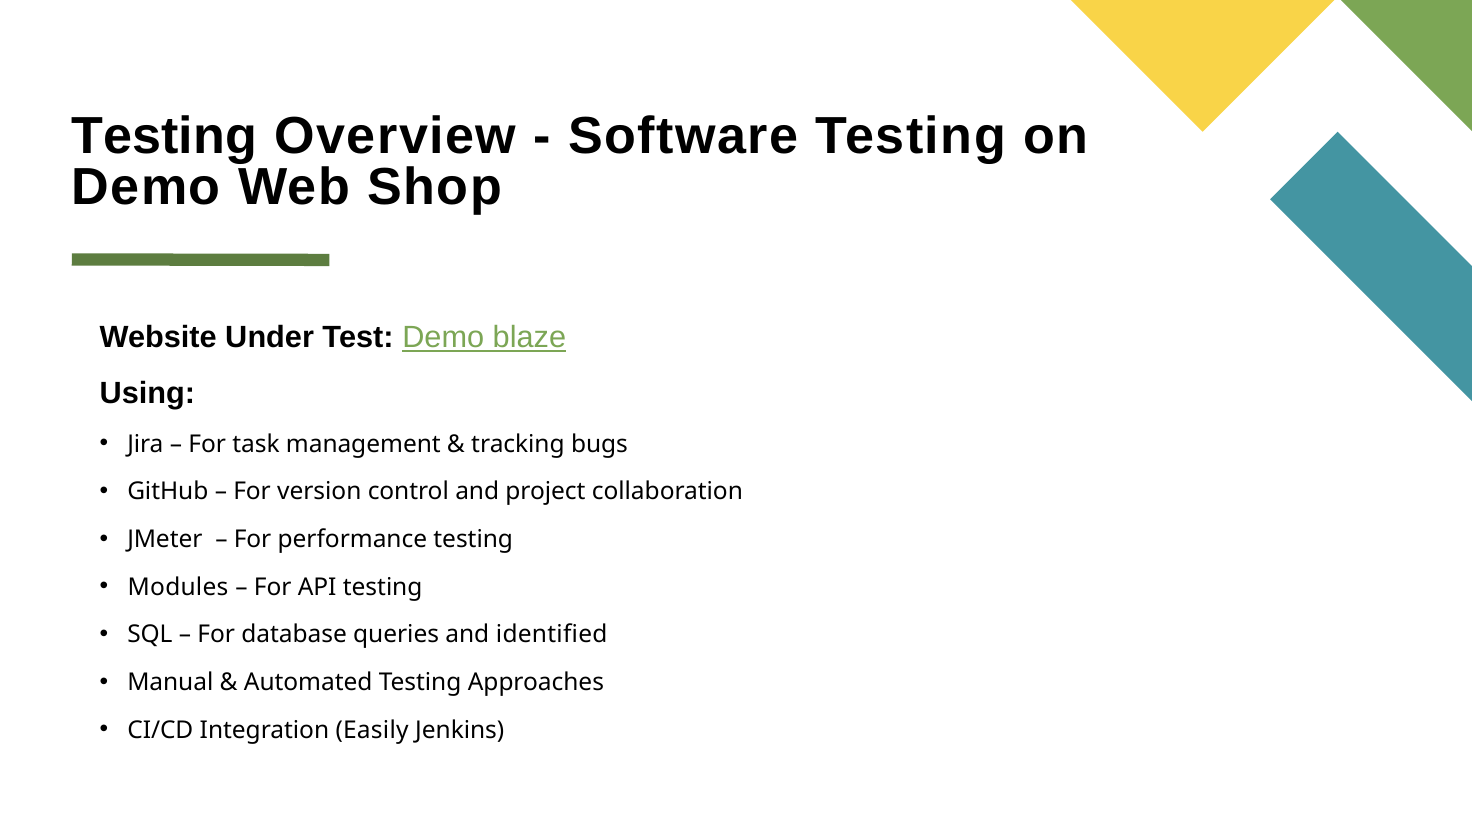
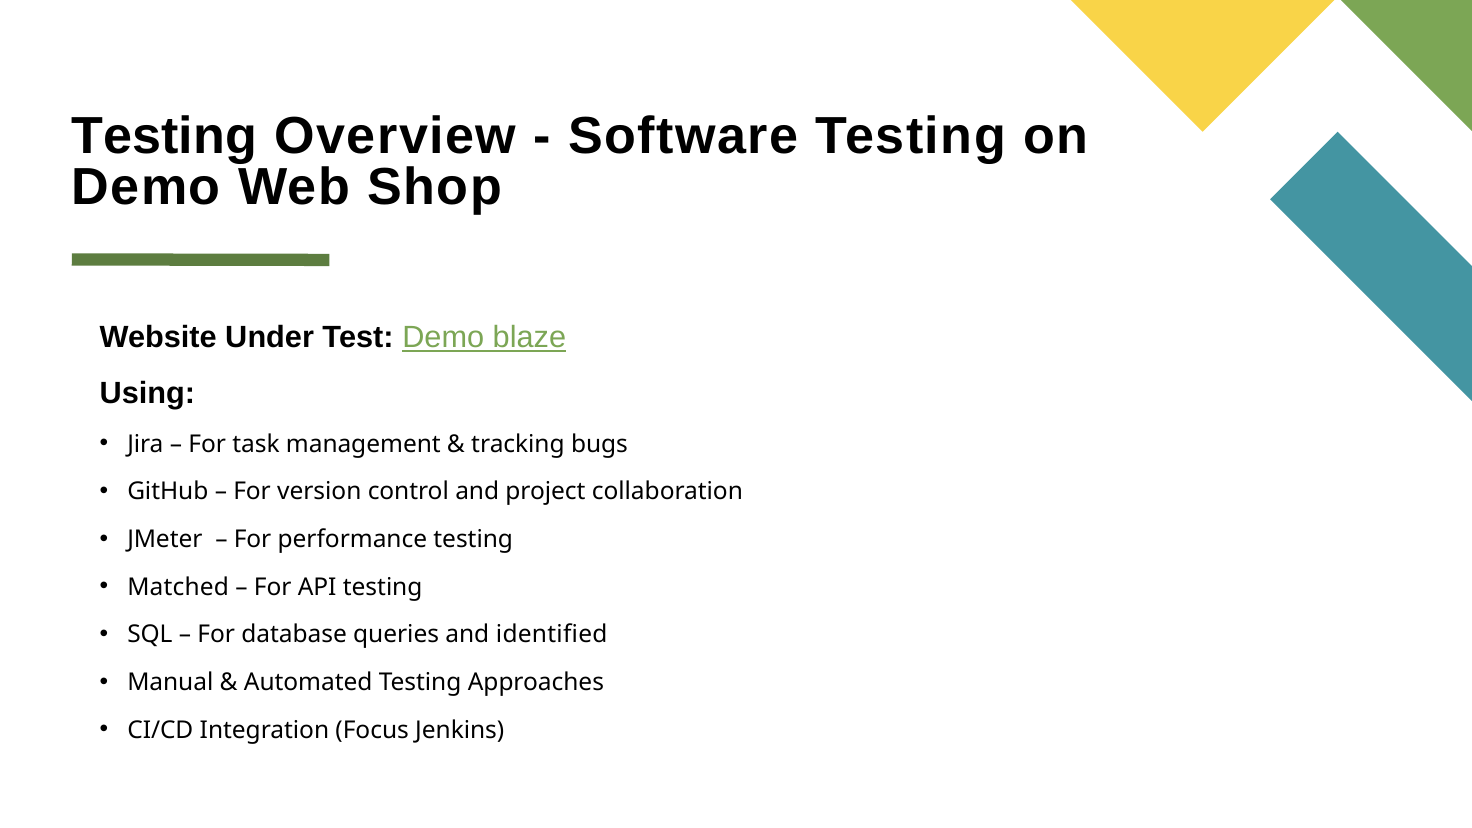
Modules: Modules -> Matched (178, 587)
Easily: Easily -> Focus (372, 730)
